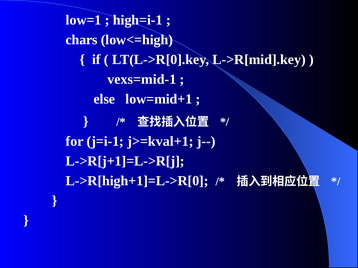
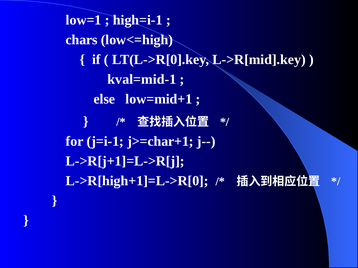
vexs=mid-1: vexs=mid-1 -> kval=mid-1 (142, 80)
j>=kval+1: j>=kval+1 -> j>=char+1 (160, 142)
